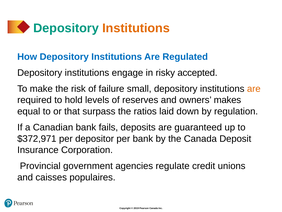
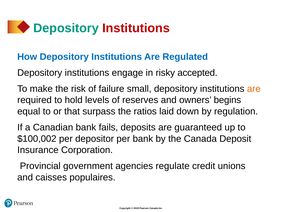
Institutions colour: orange -> red (136, 28)
makes: makes -> begins (227, 100)
$372,971: $372,971 -> $100,002 (37, 138)
